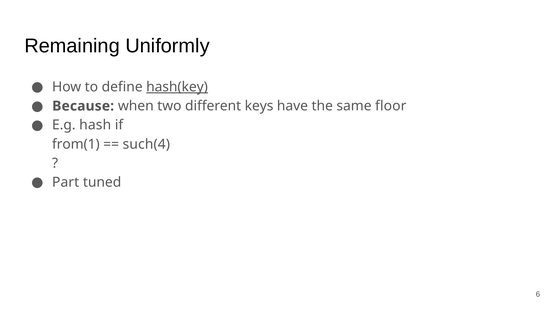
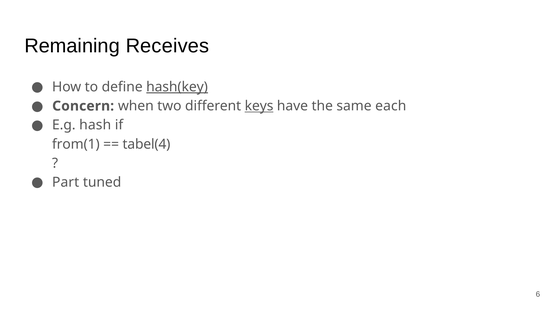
Uniformly: Uniformly -> Receives (167, 46)
Because: Because -> Concern (83, 106)
keys underline: none -> present (259, 106)
floor: floor -> each (391, 106)
such(4: such(4 -> tabel(4 (146, 144)
